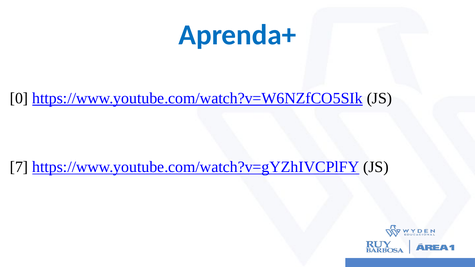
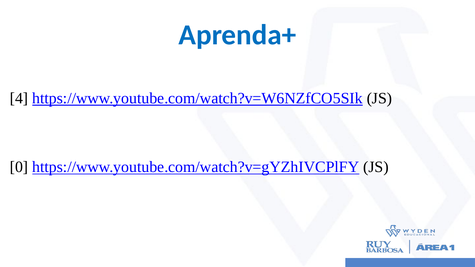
0: 0 -> 4 (19, 98)
7: 7 -> 0 (19, 167)
